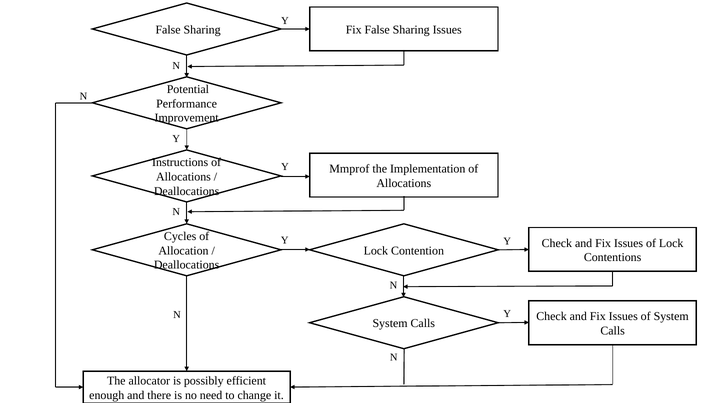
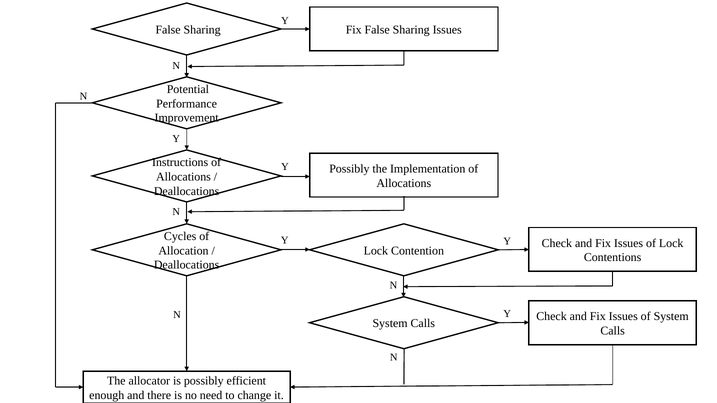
Mmprof: Mmprof -> Possibly (349, 169)
